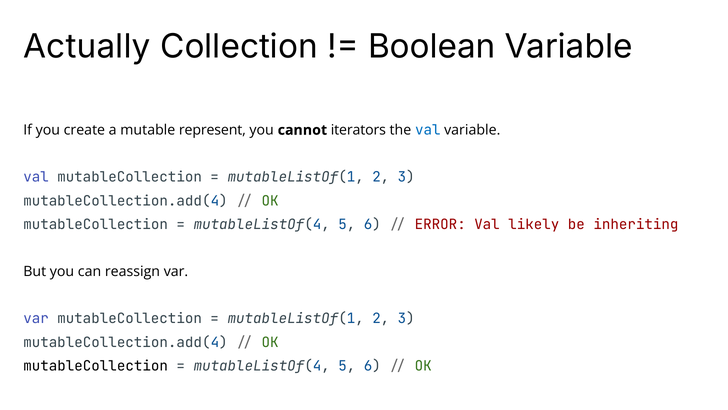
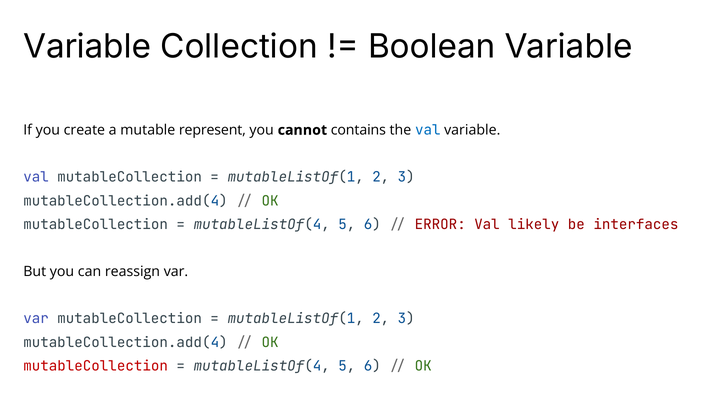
Actually: Actually -> Variable (87, 47)
iterators: iterators -> contains (358, 130)
inheriting: inheriting -> interfaces (636, 224)
mutableCollection colour: black -> red (96, 366)
